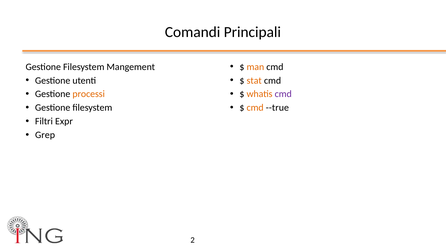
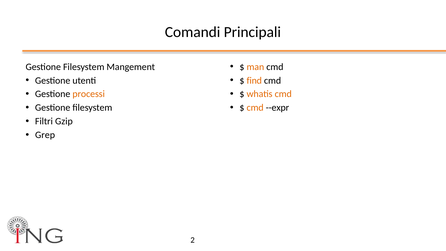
stat: stat -> find (254, 80)
cmd colour: purple -> orange (283, 94)
--true: --true -> --expr (277, 108)
Expr: Expr -> Gzip (64, 121)
